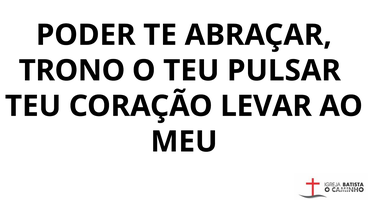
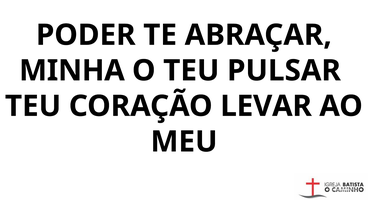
TRONO: TRONO -> MINHA (72, 71)
